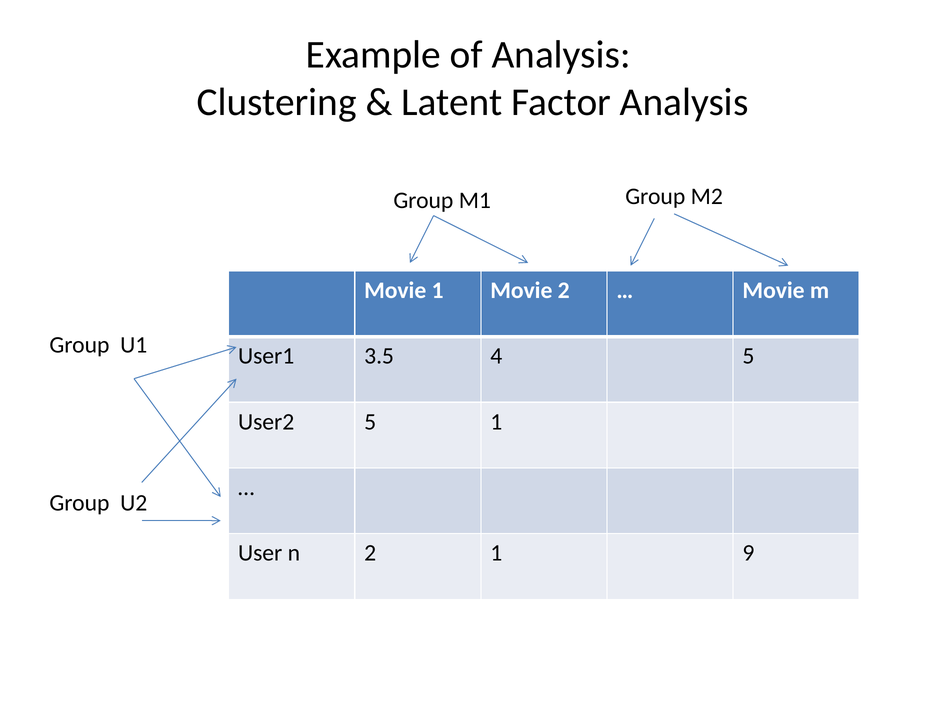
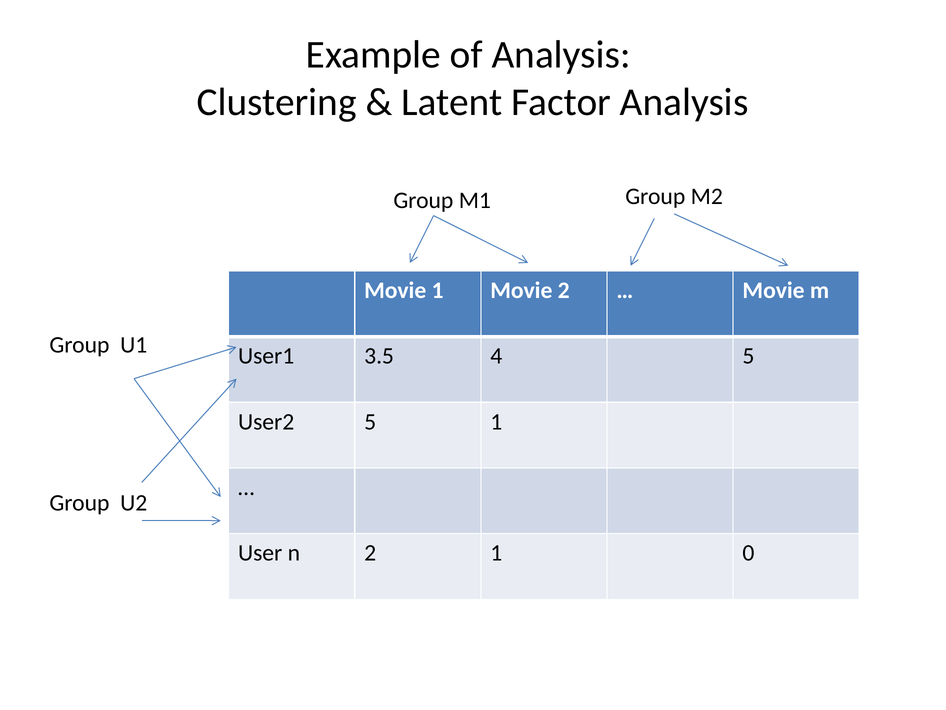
9: 9 -> 0 (748, 553)
